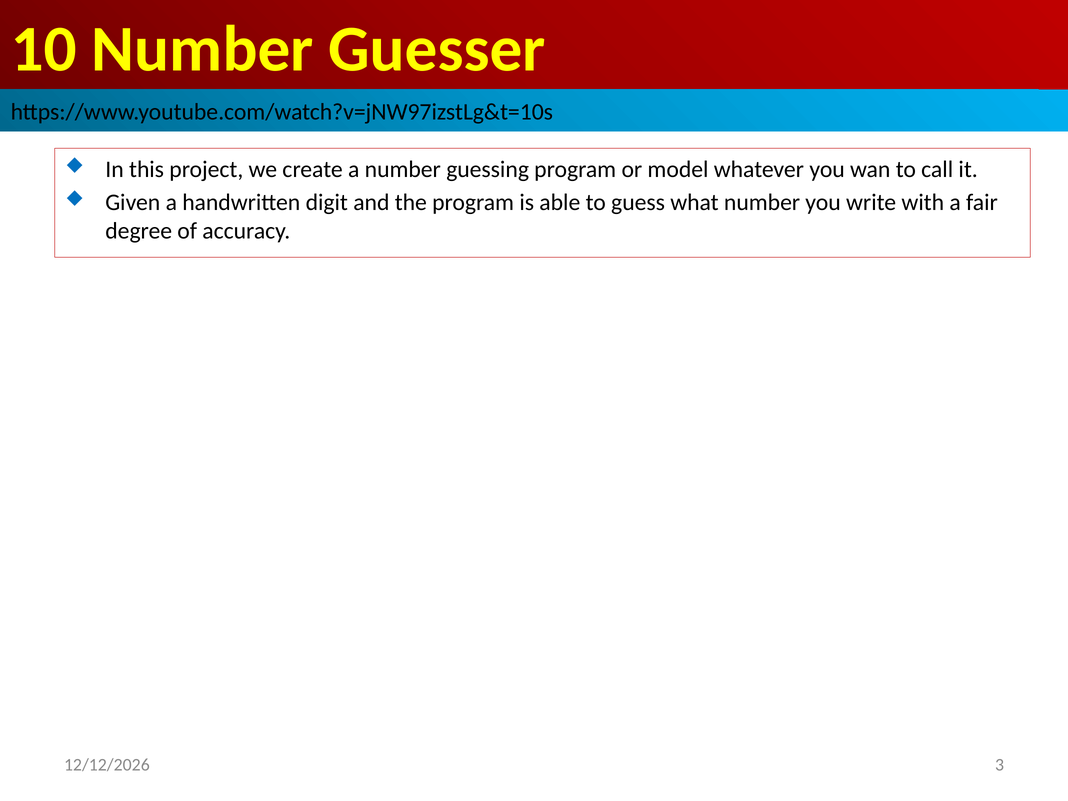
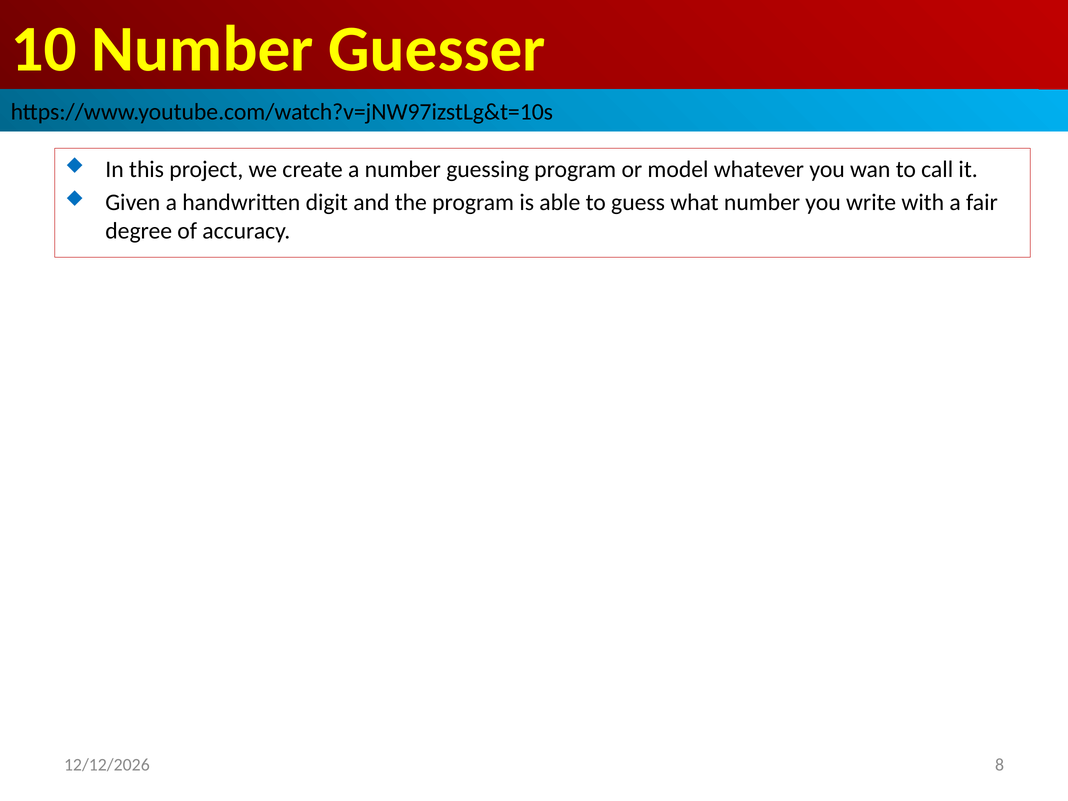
3: 3 -> 8 (1000, 765)
